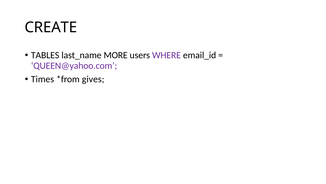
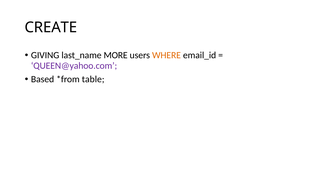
TABLES: TABLES -> GIVING (45, 55)
WHERE colour: purple -> orange (166, 55)
Times: Times -> Based (43, 79)
gives: gives -> table (93, 79)
